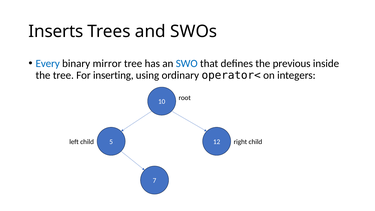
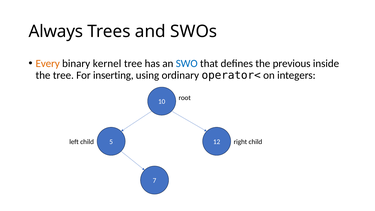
Inserts: Inserts -> Always (56, 32)
Every colour: blue -> orange (48, 63)
mirror: mirror -> kernel (107, 63)
